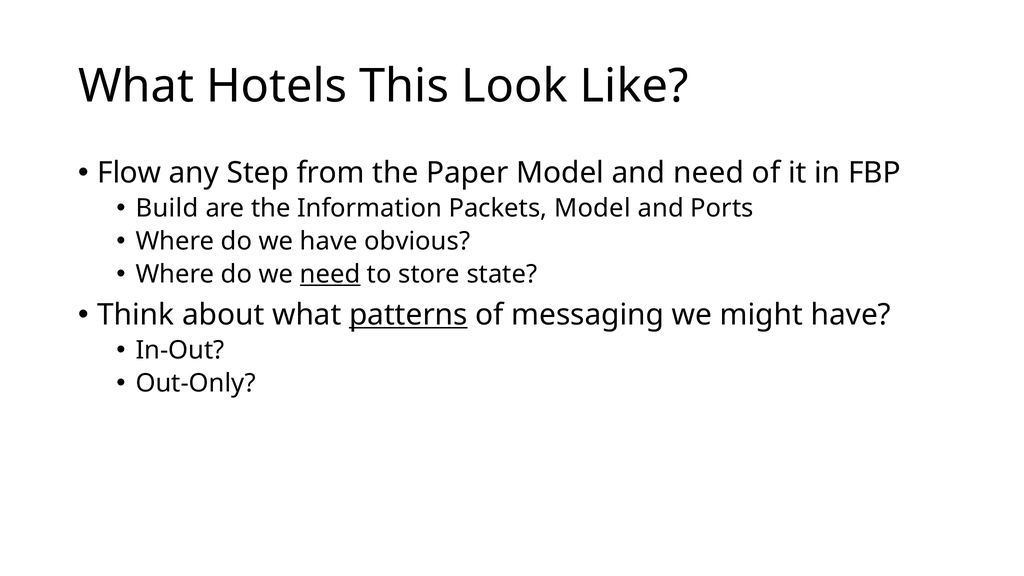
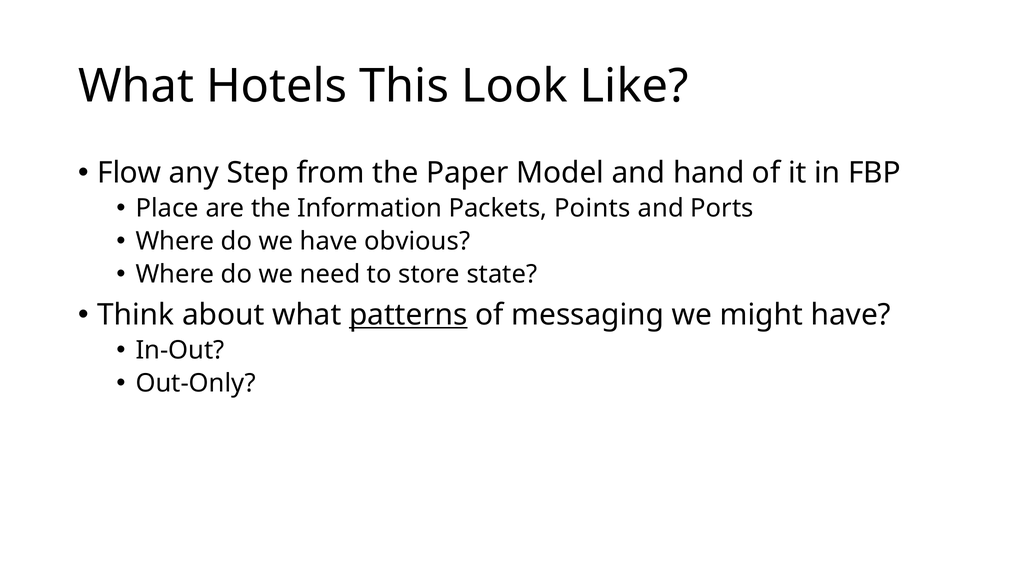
and need: need -> hand (709, 173)
Build: Build -> Place (167, 208)
Packets Model: Model -> Points (592, 208)
need underline: present -> none (330, 274)
